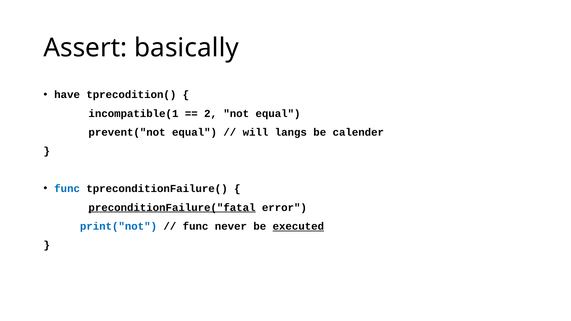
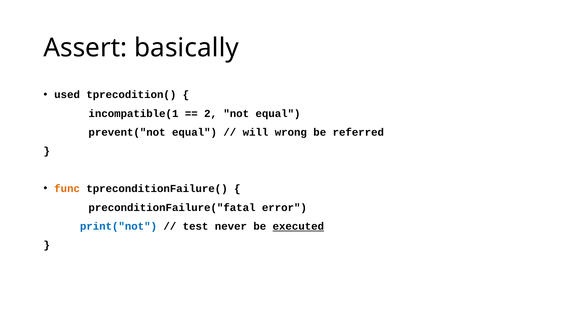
have: have -> used (67, 95)
langs: langs -> wrong (291, 132)
calender: calender -> referred (358, 132)
func colour: blue -> orange (67, 189)
preconditionFailure("fatal underline: present -> none (172, 208)
func: func -> test (196, 226)
